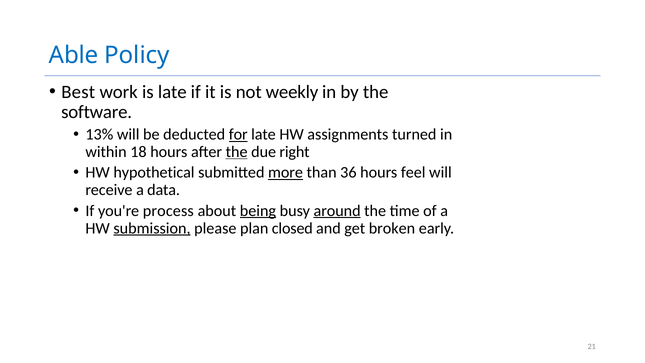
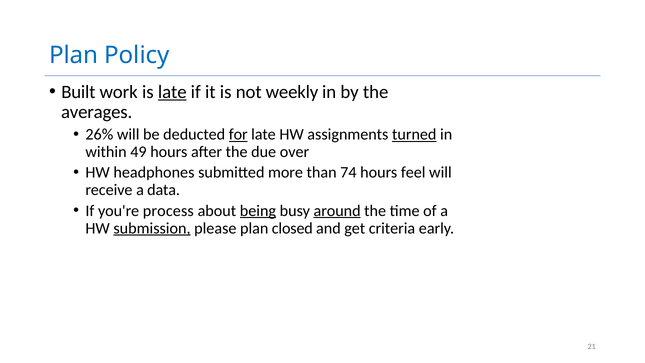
Able: Able -> Plan (74, 55)
Best: Best -> Built (78, 92)
late underline: none -> present (172, 92)
software: software -> averages (97, 112)
13%: 13% -> 26% (99, 134)
turned underline: none -> present (414, 134)
18: 18 -> 49 (138, 152)
the underline: present -> none (237, 152)
right: right -> over (294, 152)
hypothetical: hypothetical -> headphones (154, 172)
more underline: present -> none (286, 172)
36: 36 -> 74 (348, 172)
broken: broken -> criteria (392, 228)
